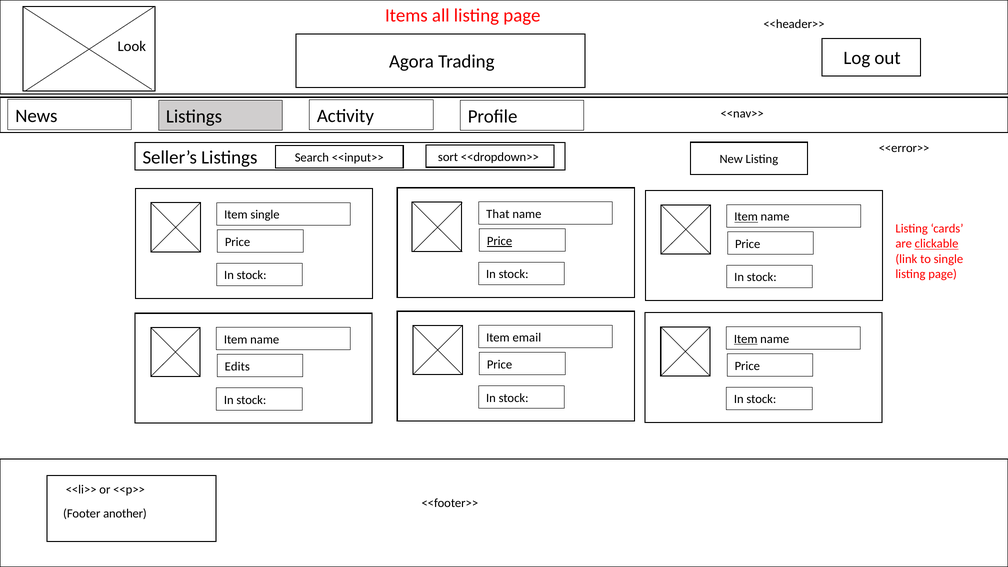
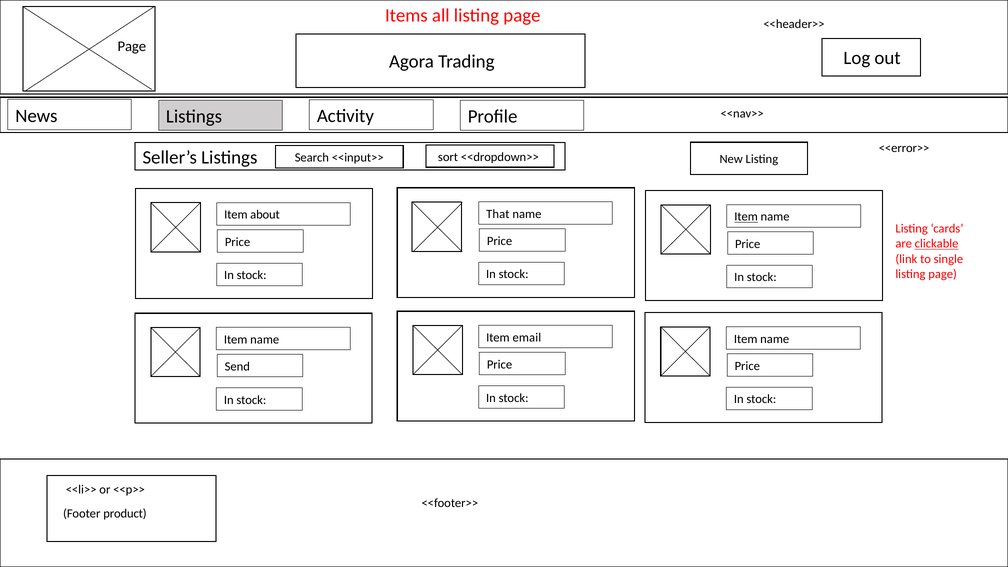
Look: Look -> Page (132, 46)
Item single: single -> about (265, 215)
Price underline: present -> none (500, 241)
Item underline: present -> none (746, 339)
Edits: Edits -> Send (237, 367)
another: another -> product (125, 514)
